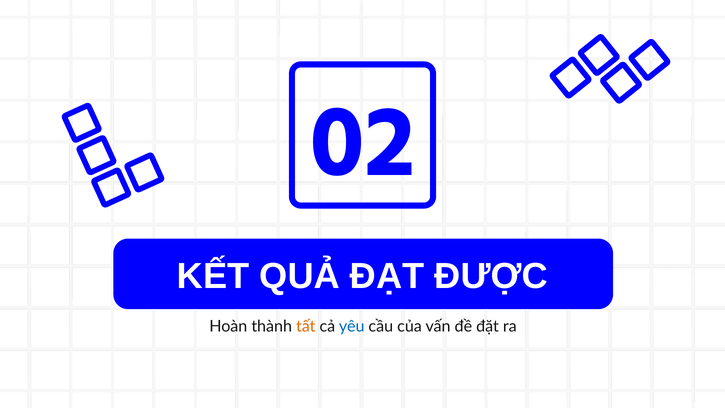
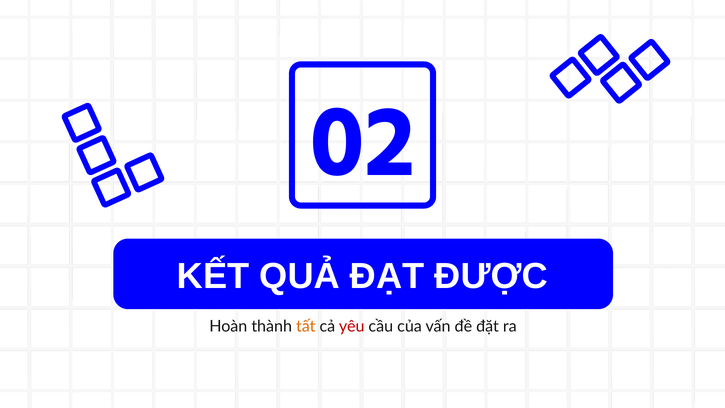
yêu colour: blue -> red (352, 326)
